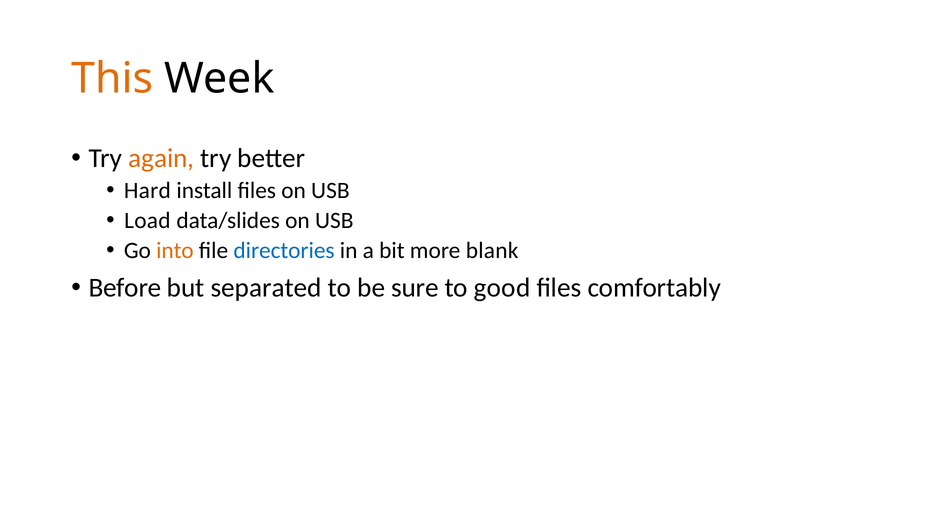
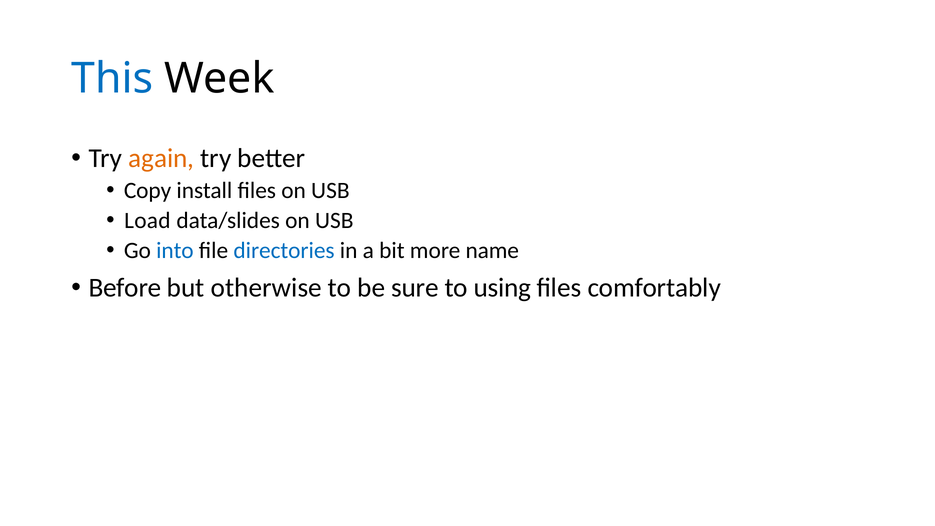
This colour: orange -> blue (112, 79)
Hard: Hard -> Copy (148, 190)
into colour: orange -> blue (175, 251)
blank: blank -> name (492, 251)
separated: separated -> otherwise (266, 288)
good: good -> using (502, 288)
